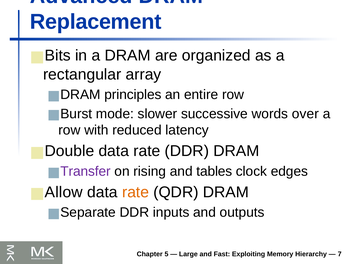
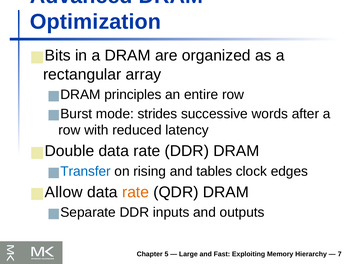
Replacement: Replacement -> Optimization (95, 22)
slower: slower -> strides (158, 114)
over: over -> after (305, 114)
Transfer colour: purple -> blue (86, 171)
